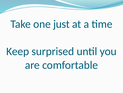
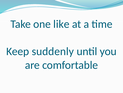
just: just -> like (61, 24)
surprised: surprised -> suddenly (53, 51)
